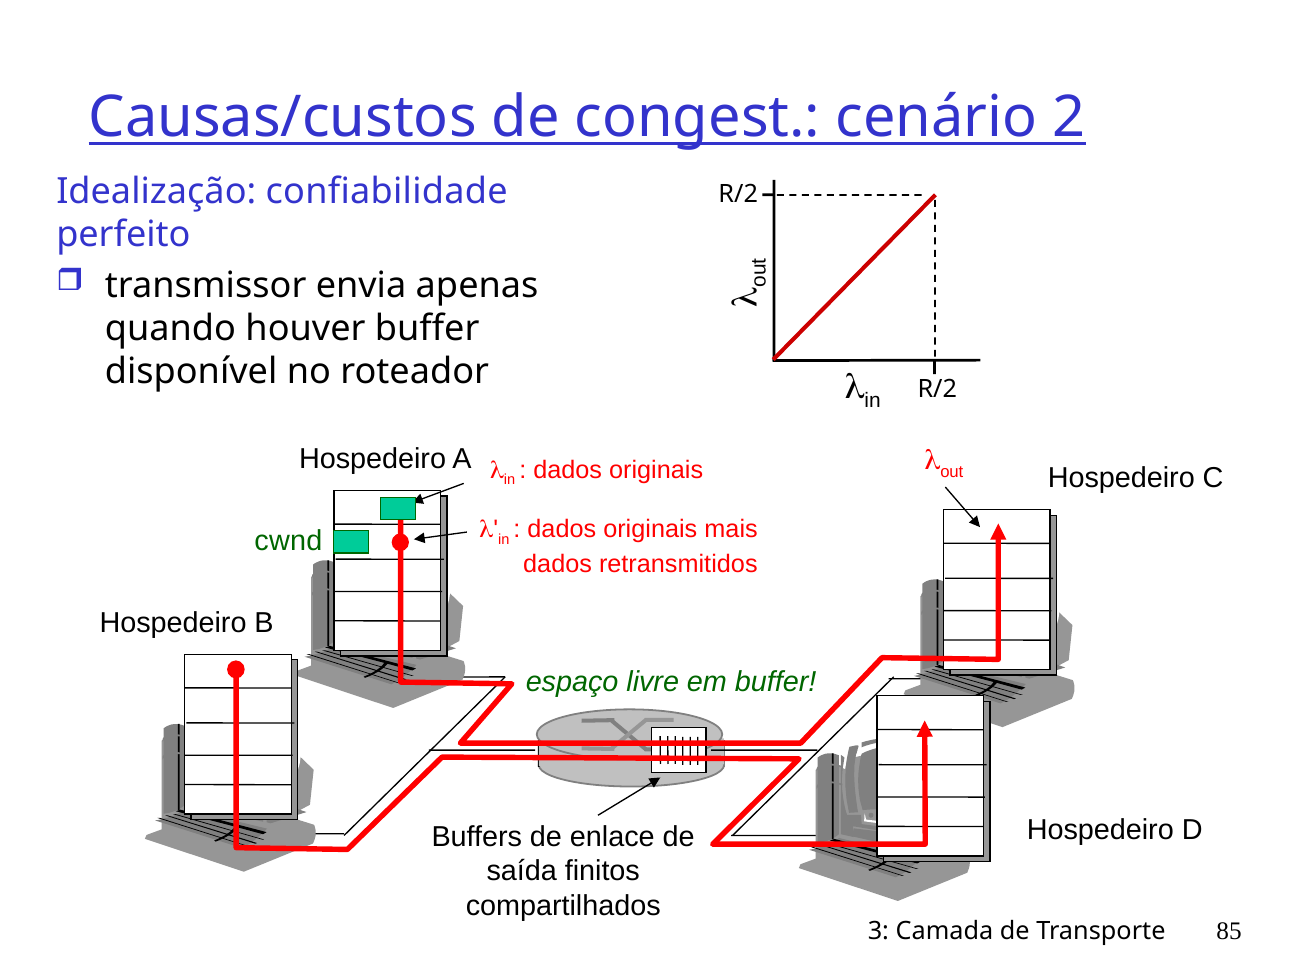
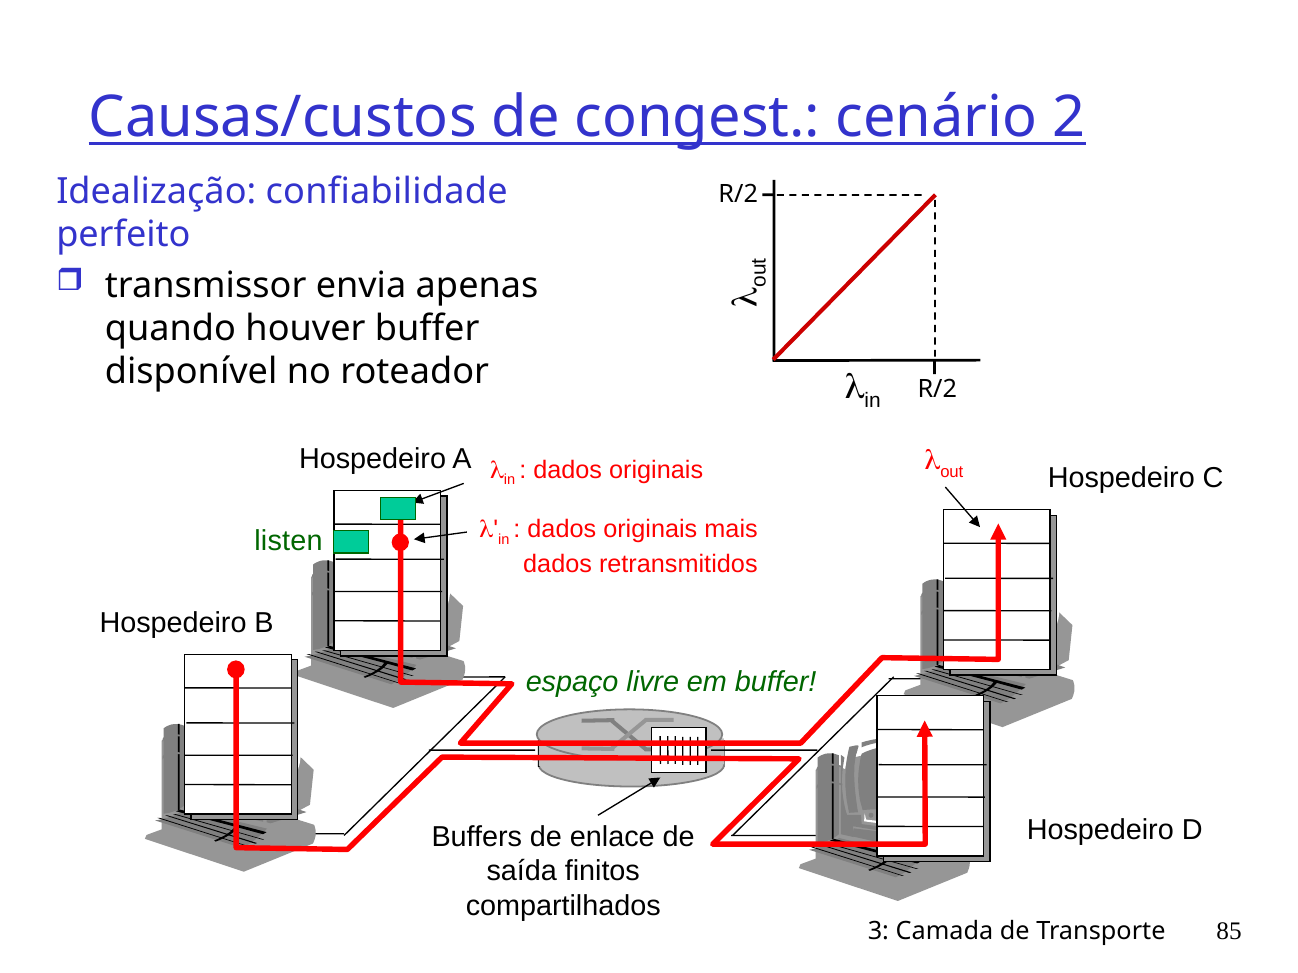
cwnd: cwnd -> listen (288, 541)
